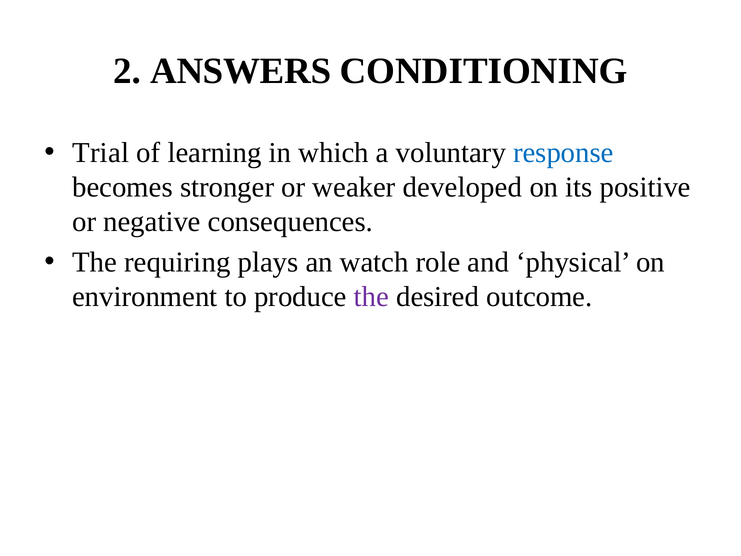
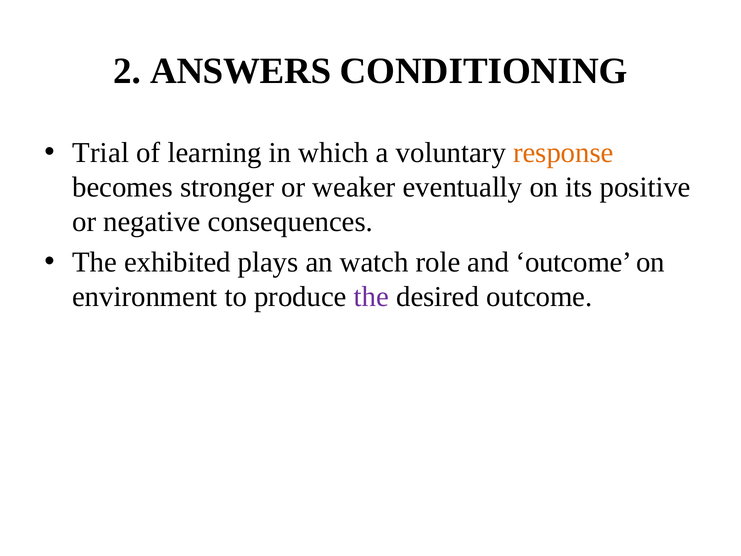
response colour: blue -> orange (563, 153)
developed: developed -> eventually (463, 187)
requiring: requiring -> exhibited (177, 262)
and physical: physical -> outcome (574, 262)
